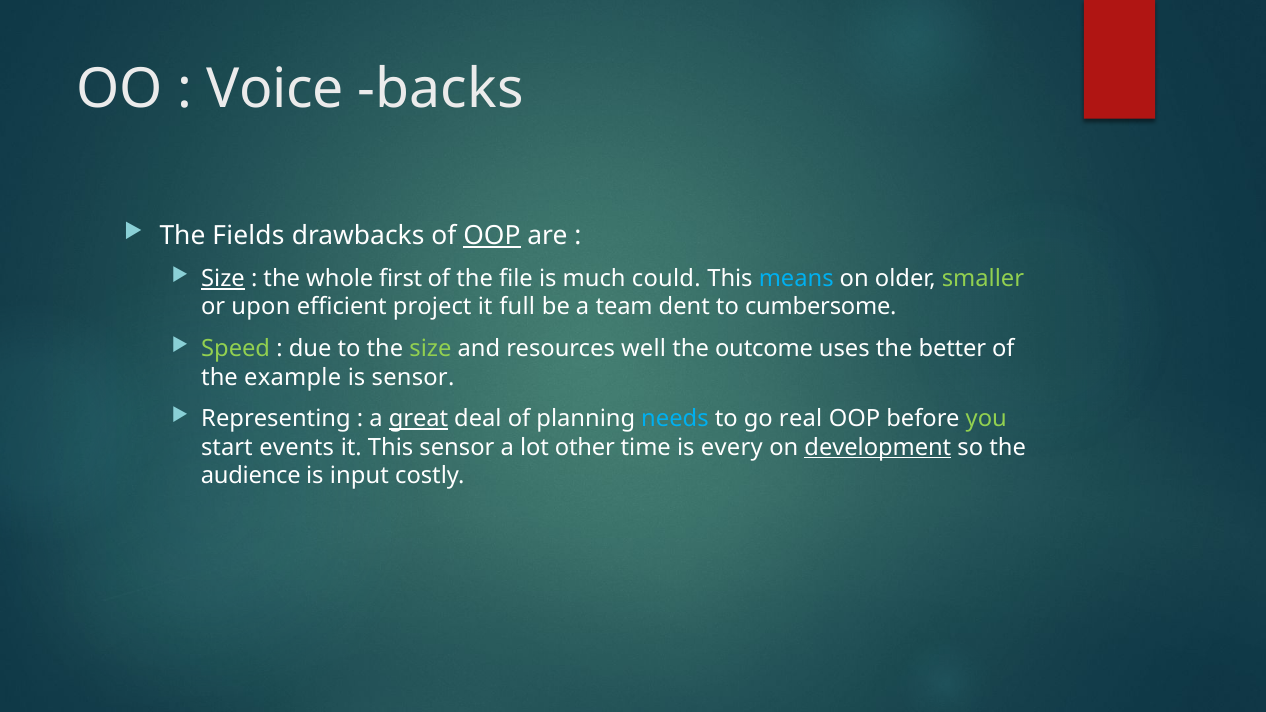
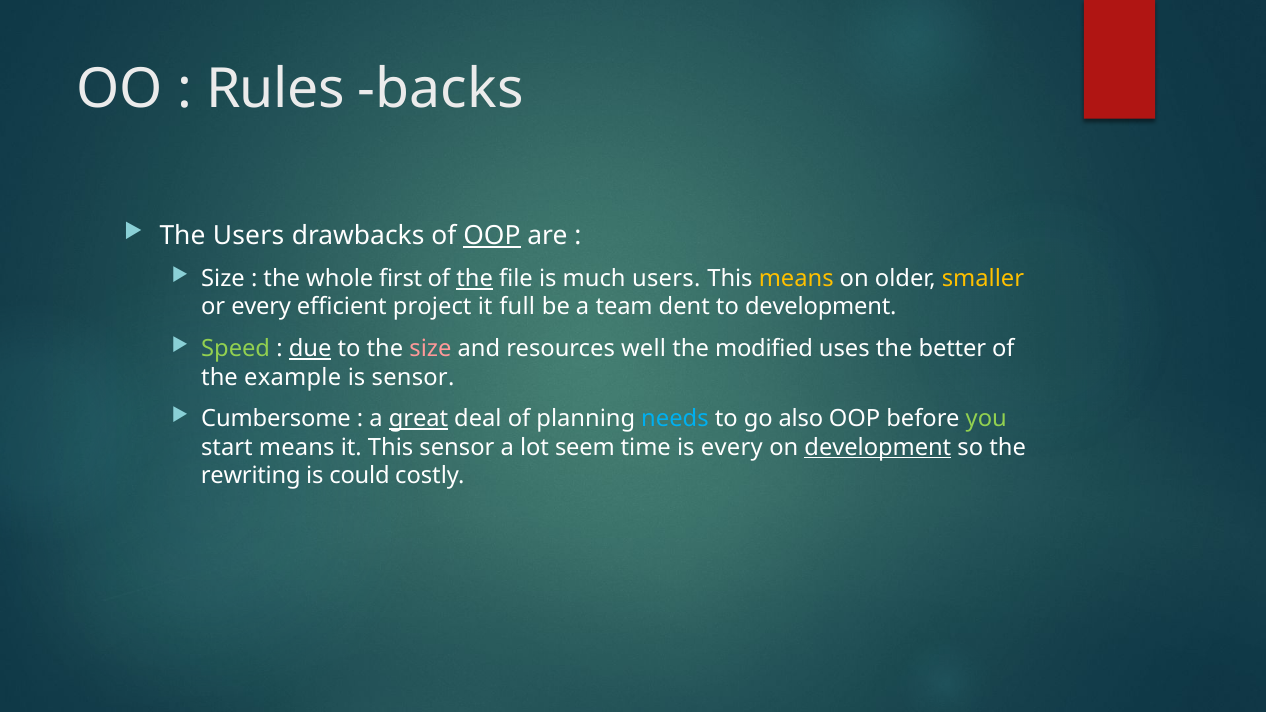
Voice: Voice -> Rules (275, 89)
The Fields: Fields -> Users (248, 236)
Size underline: present -> none (223, 279)
the underline: none -> present (475, 279)
much could: could -> users (666, 279)
means colour: light blue -> yellow (796, 279)
smaller colour: light green -> yellow (983, 279)
or upon: upon -> every (261, 307)
to cumbersome: cumbersome -> development (821, 307)
due underline: none -> present (310, 349)
size colour: light green -> pink (431, 349)
outcome: outcome -> modified (764, 349)
Representing: Representing -> Cumbersome (276, 419)
real: real -> also (801, 419)
start events: events -> means (297, 448)
other: other -> seem (585, 448)
audience: audience -> rewriting (251, 476)
input: input -> could (360, 476)
